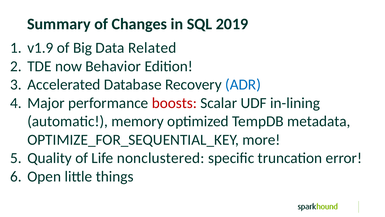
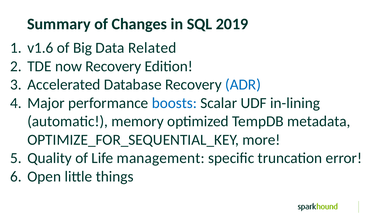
v1.9: v1.9 -> v1.6 (40, 48)
now Behavior: Behavior -> Recovery (113, 66)
boosts colour: red -> blue (174, 103)
nonclustered: nonclustered -> management (161, 158)
